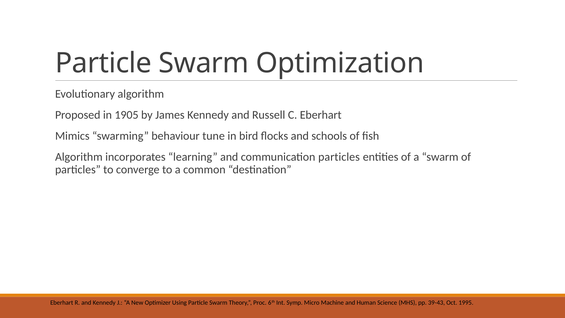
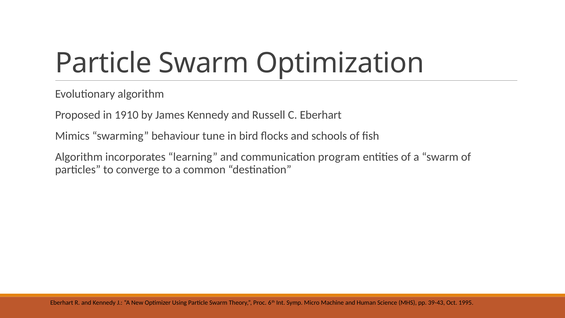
1905: 1905 -> 1910 (127, 115)
communication particles: particles -> program (339, 157)
